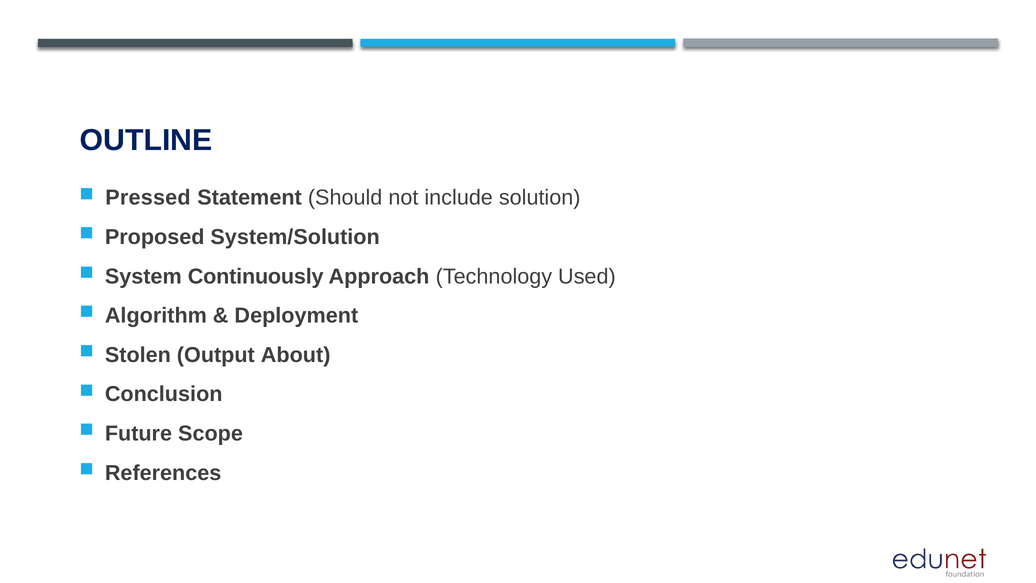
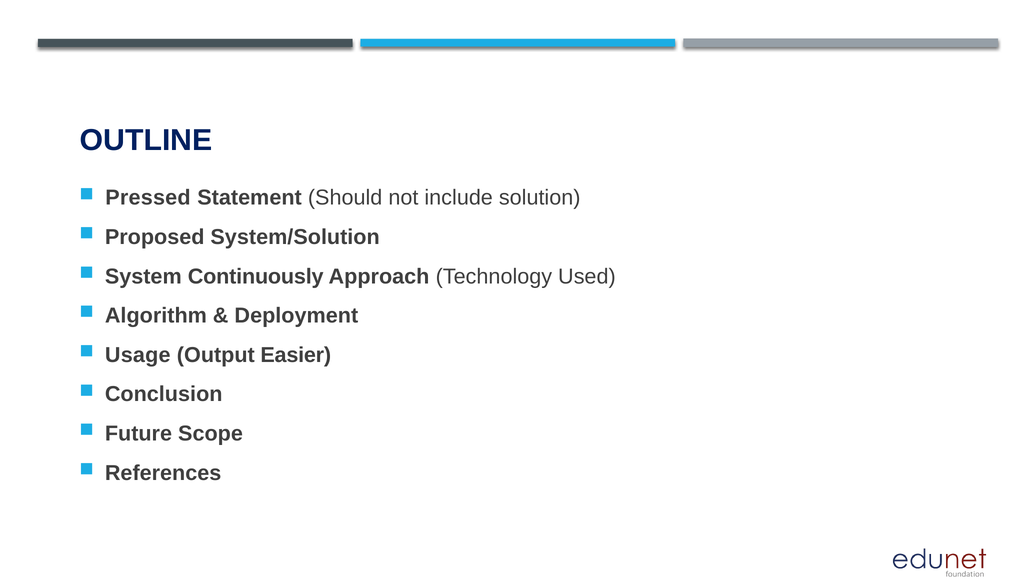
Stolen: Stolen -> Usage (138, 355)
About: About -> Easier (296, 355)
